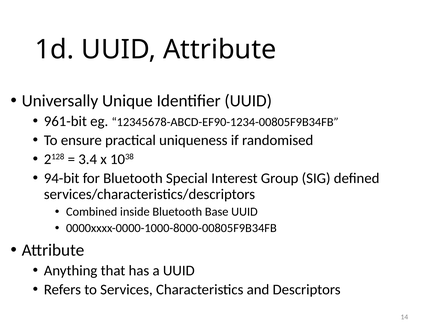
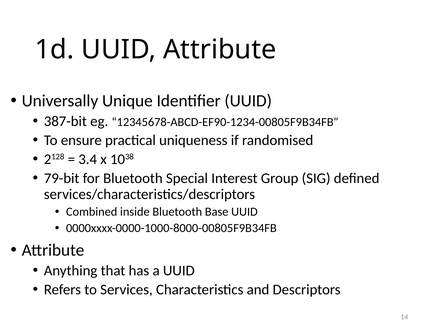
961-bit: 961-bit -> 387-bit (65, 121)
94-bit: 94-bit -> 79-bit (62, 178)
